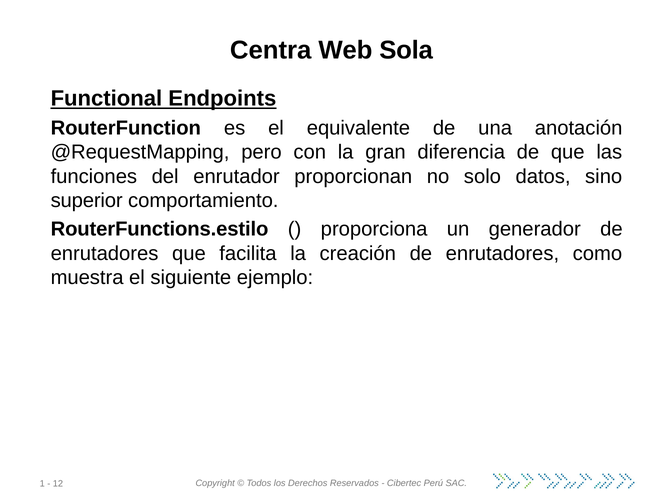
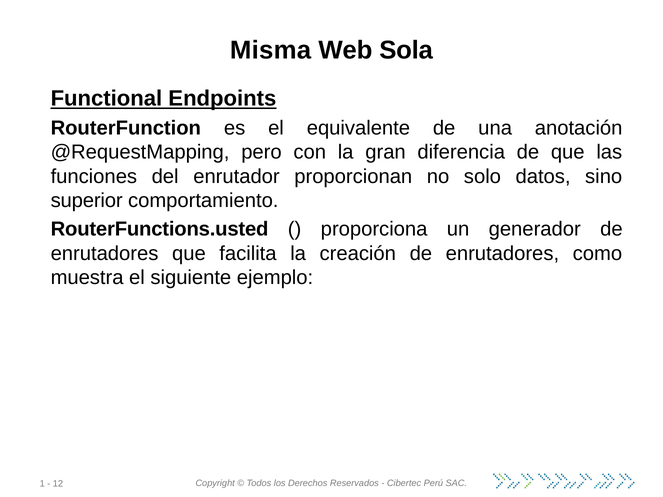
Centra: Centra -> Misma (271, 50)
RouterFunctions.estilo: RouterFunctions.estilo -> RouterFunctions.usted (160, 229)
